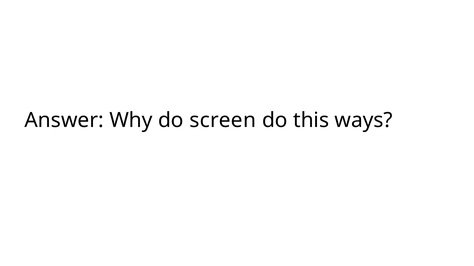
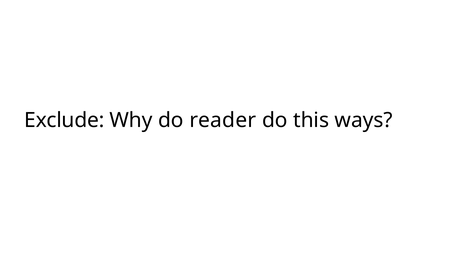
Answer: Answer -> Exclude (64, 120)
screen: screen -> reader (223, 120)
